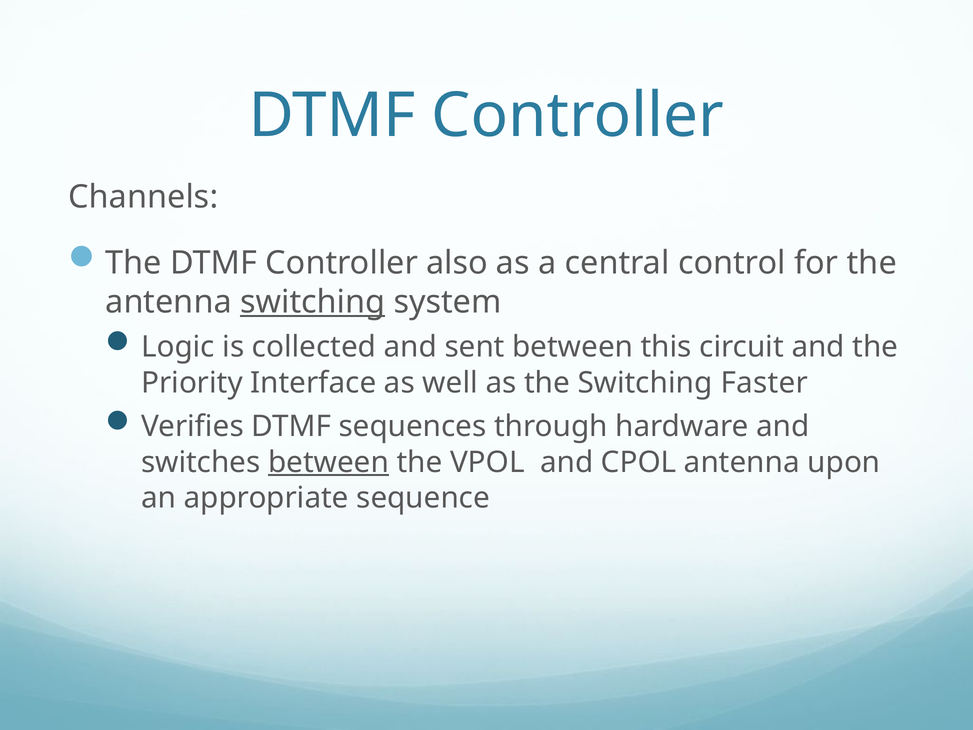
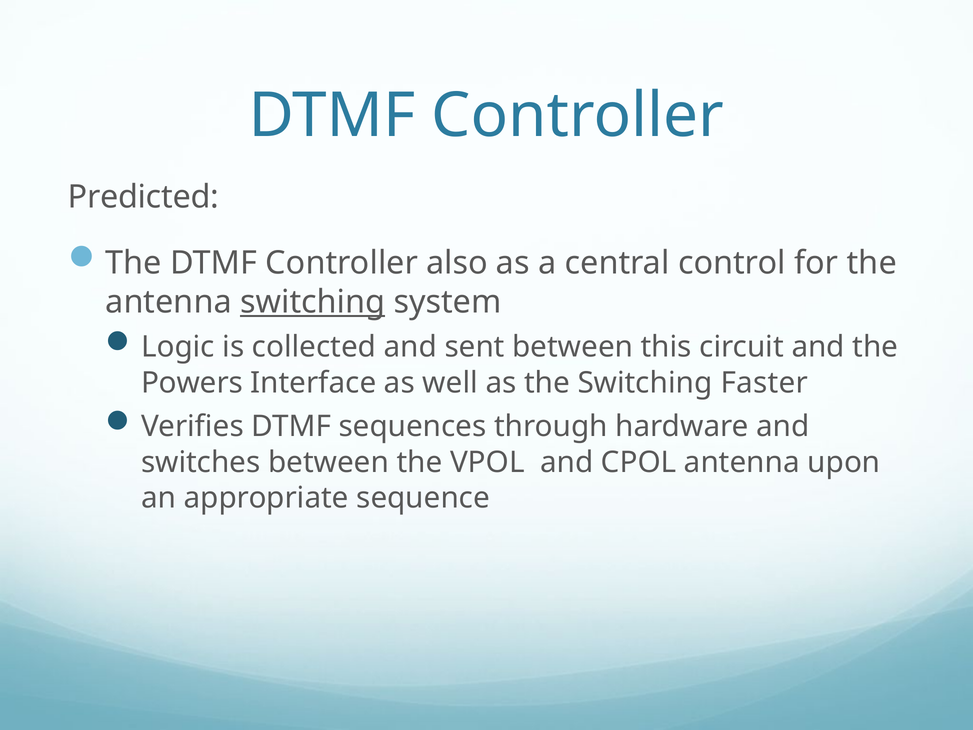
Channels: Channels -> Predicted (143, 197)
Priority: Priority -> Powers (192, 383)
between underline: present -> none (329, 462)
